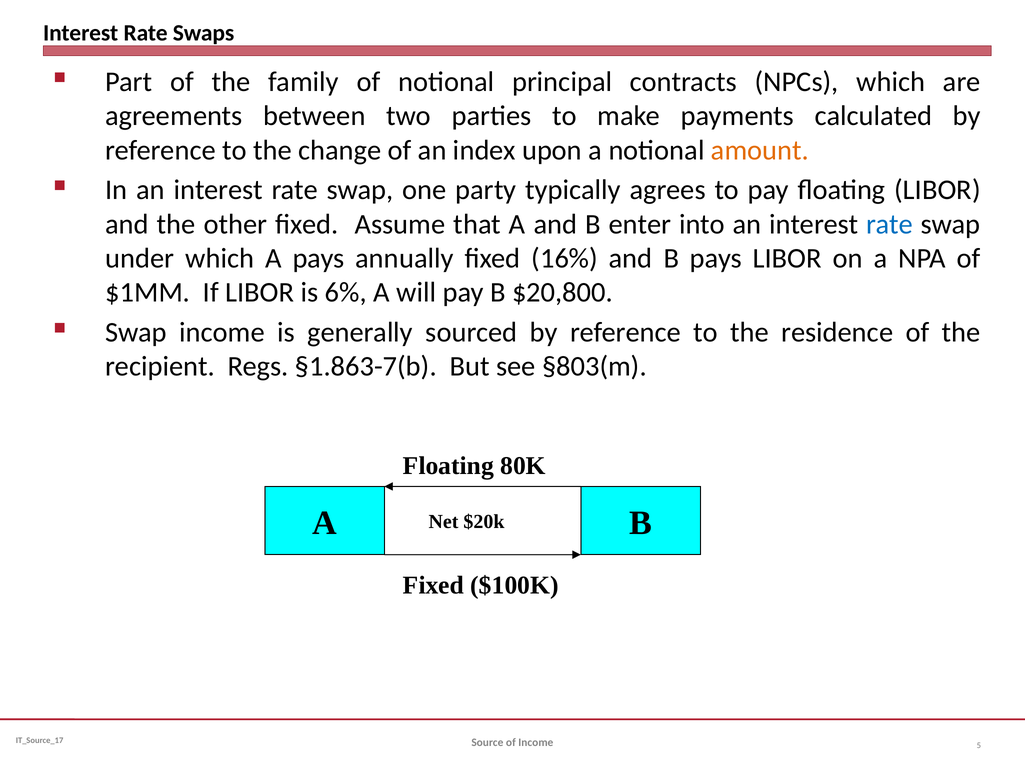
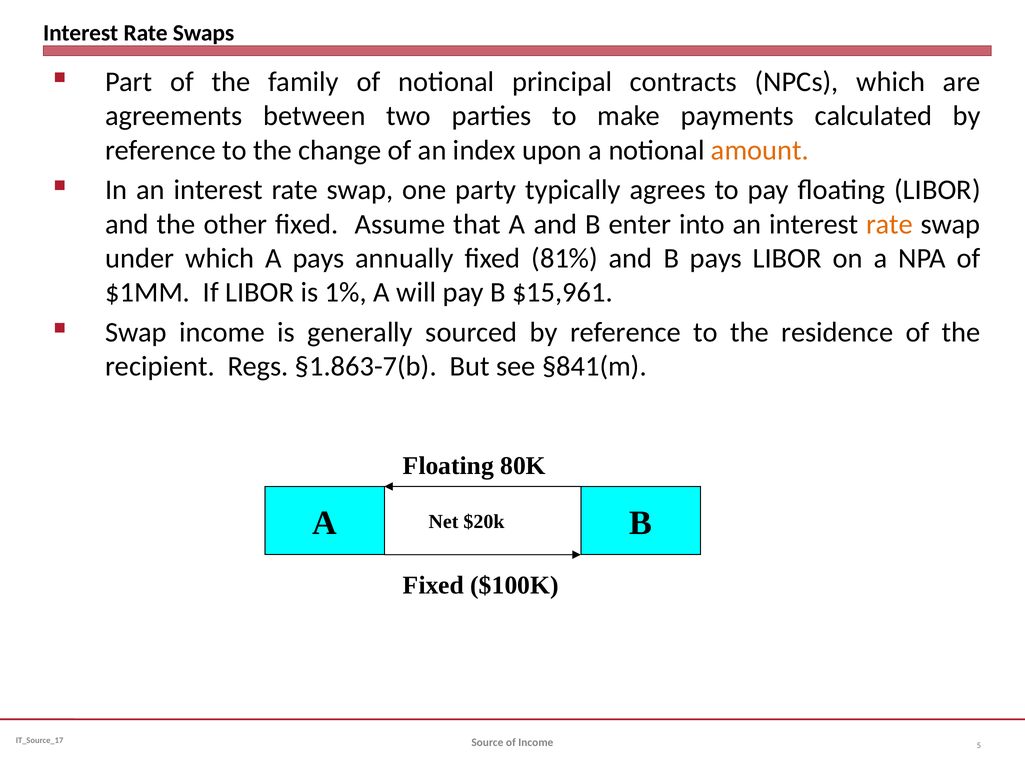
rate colour: blue -> orange (890, 224)
16%: 16% -> 81% (565, 259)
6%: 6% -> 1% (346, 293)
$20,800: $20,800 -> $15,961 (562, 293)
§803(m: §803(m -> §841(m (594, 367)
